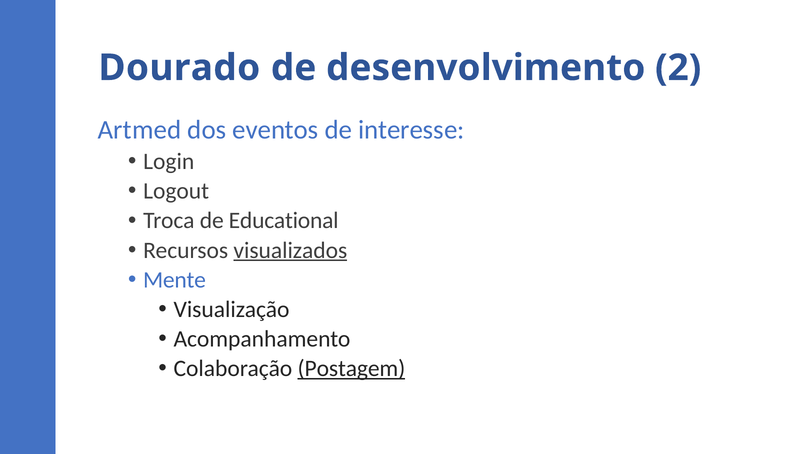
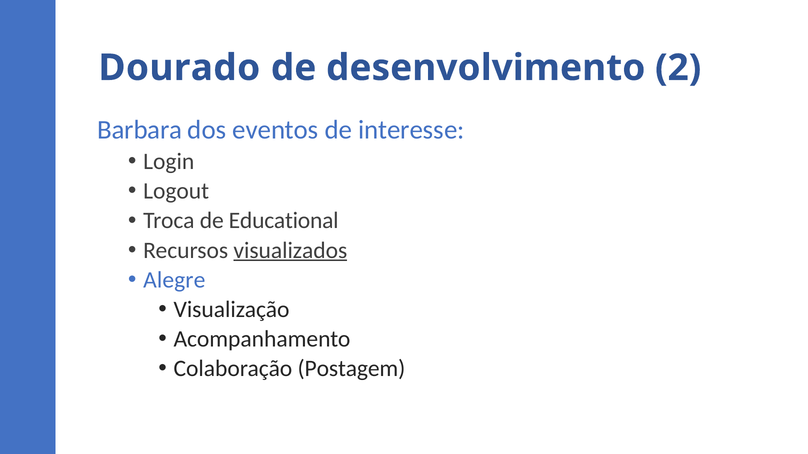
Artmed: Artmed -> Barbara (140, 130)
Mente: Mente -> Alegre (174, 280)
Postagem underline: present -> none (351, 369)
